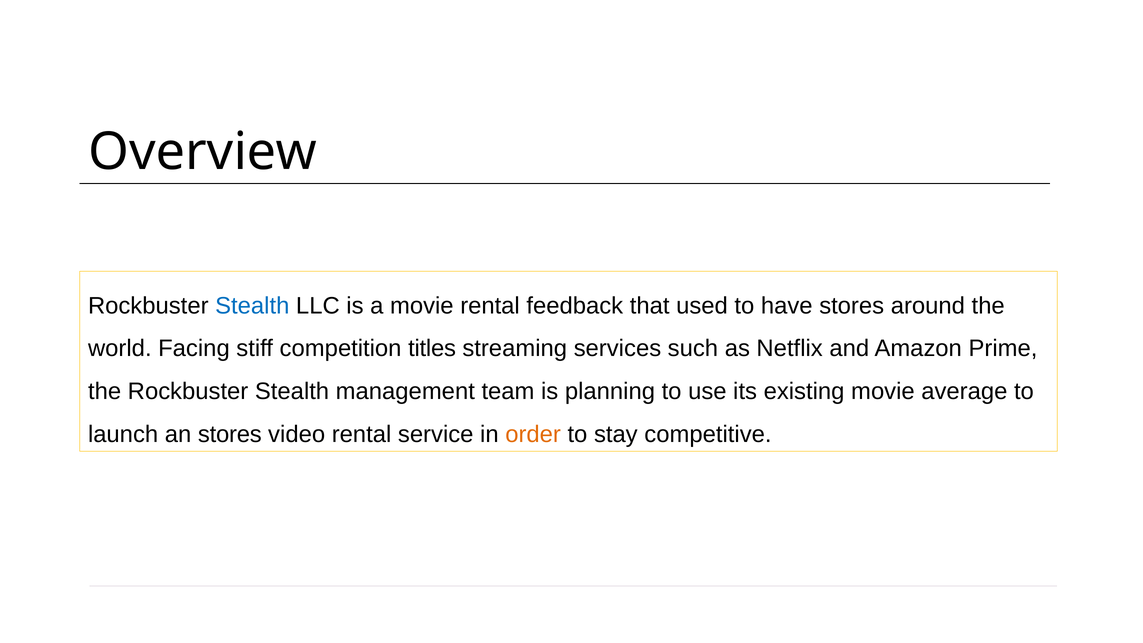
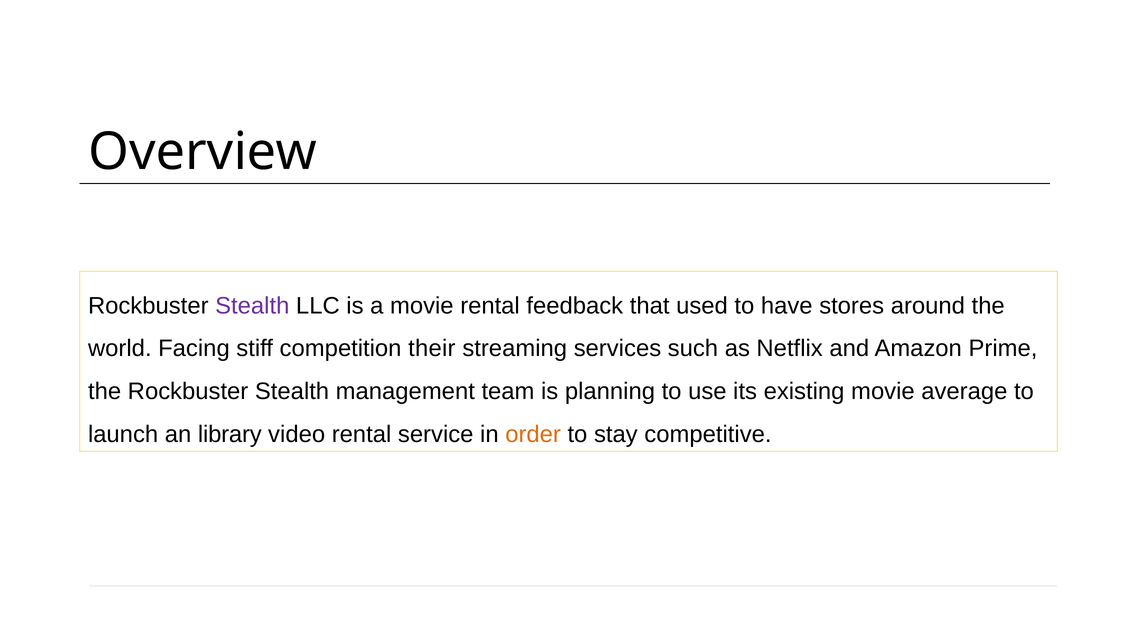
Stealth colour: blue -> purple (252, 306)
titles: titles -> their (432, 348)
an stores: stores -> library (230, 434)
